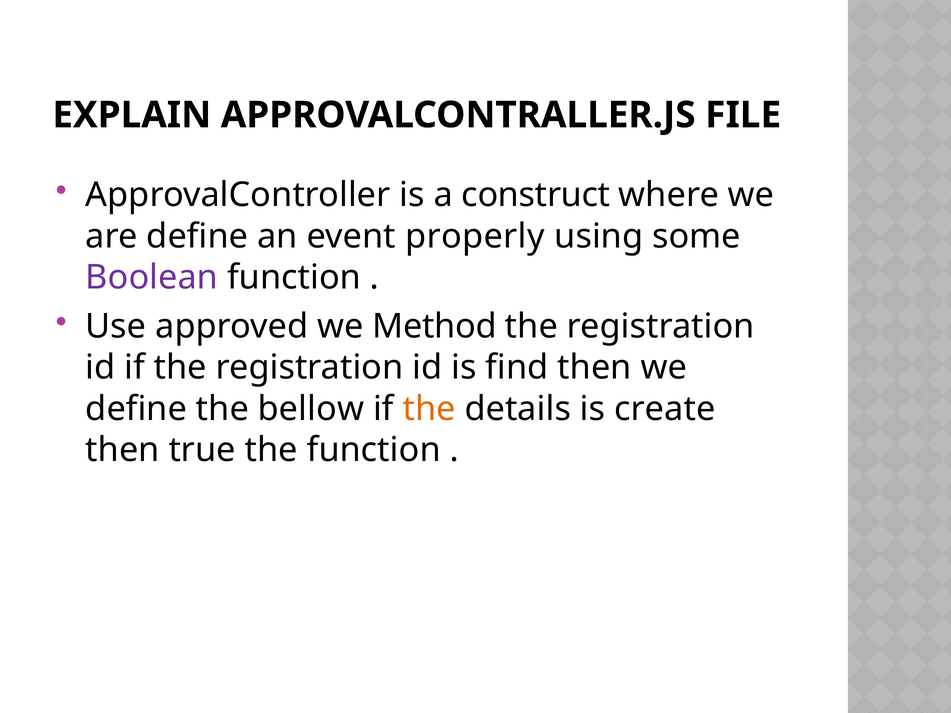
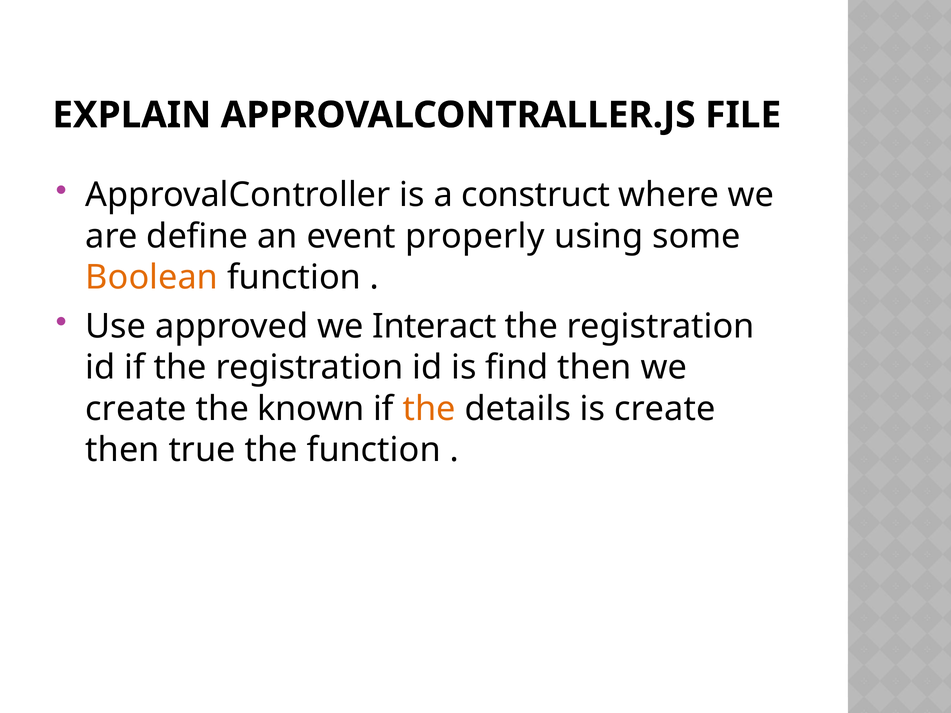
Boolean colour: purple -> orange (152, 277)
Method: Method -> Interact (435, 327)
define: define -> create (136, 409)
bellow: bellow -> known (311, 409)
